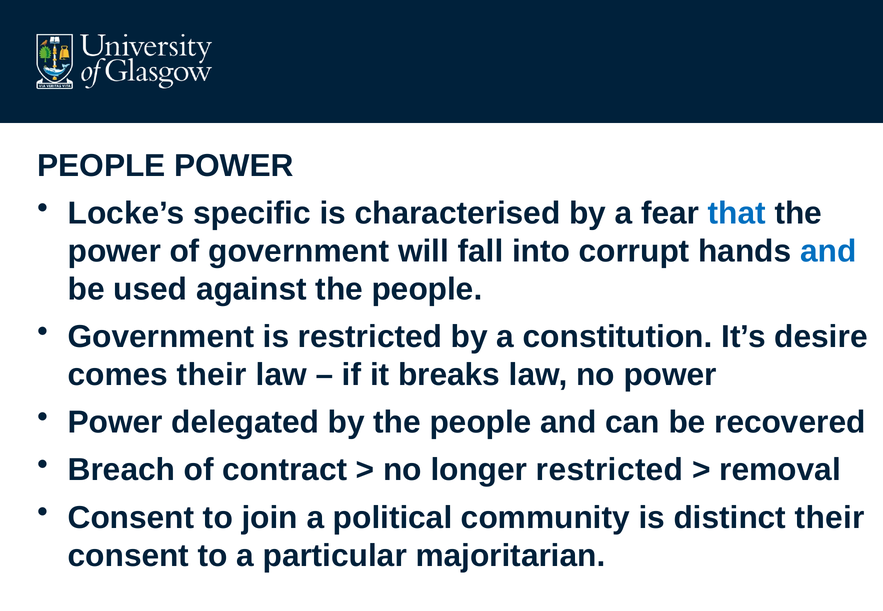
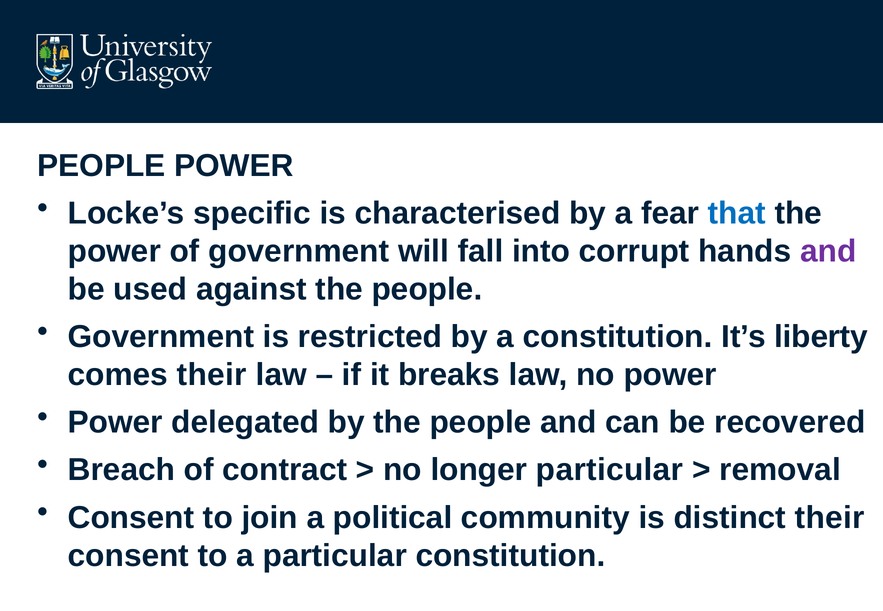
and colour: blue -> purple (828, 251)
desire: desire -> liberty (821, 337)
longer restricted: restricted -> particular (610, 470)
particular majoritarian: majoritarian -> constitution (510, 556)
